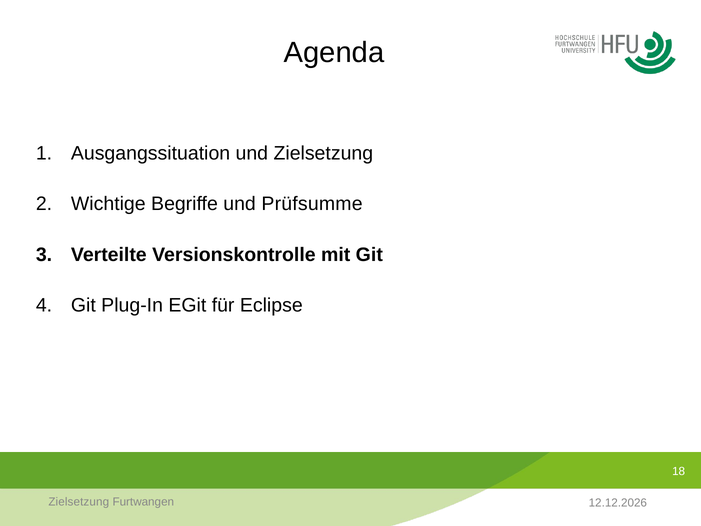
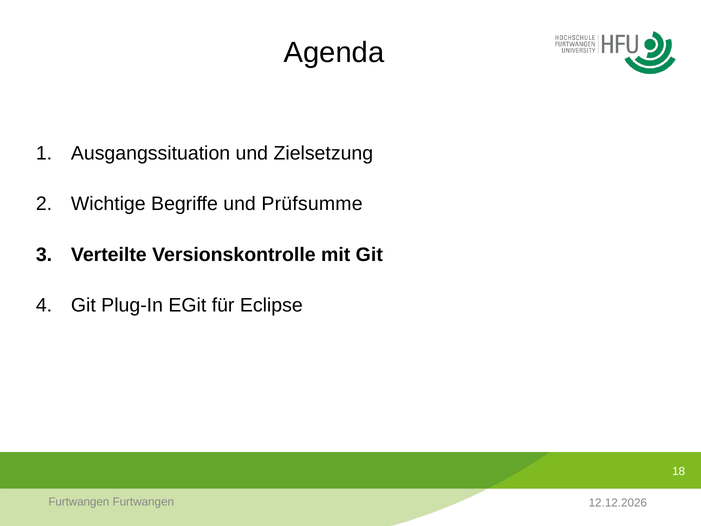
Zielsetzung: Zielsetzung -> Furtwangen (79, 502)
